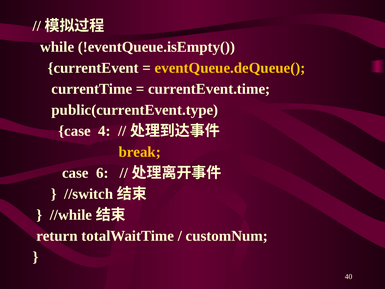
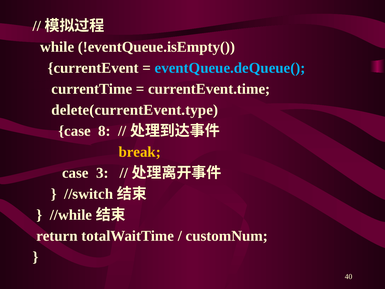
eventQueue.deQueue( colour: yellow -> light blue (230, 68)
public(currentEvent.type: public(currentEvent.type -> delete(currentEvent.type (135, 110)
4: 4 -> 8 (104, 131)
6: 6 -> 3 (102, 173)
